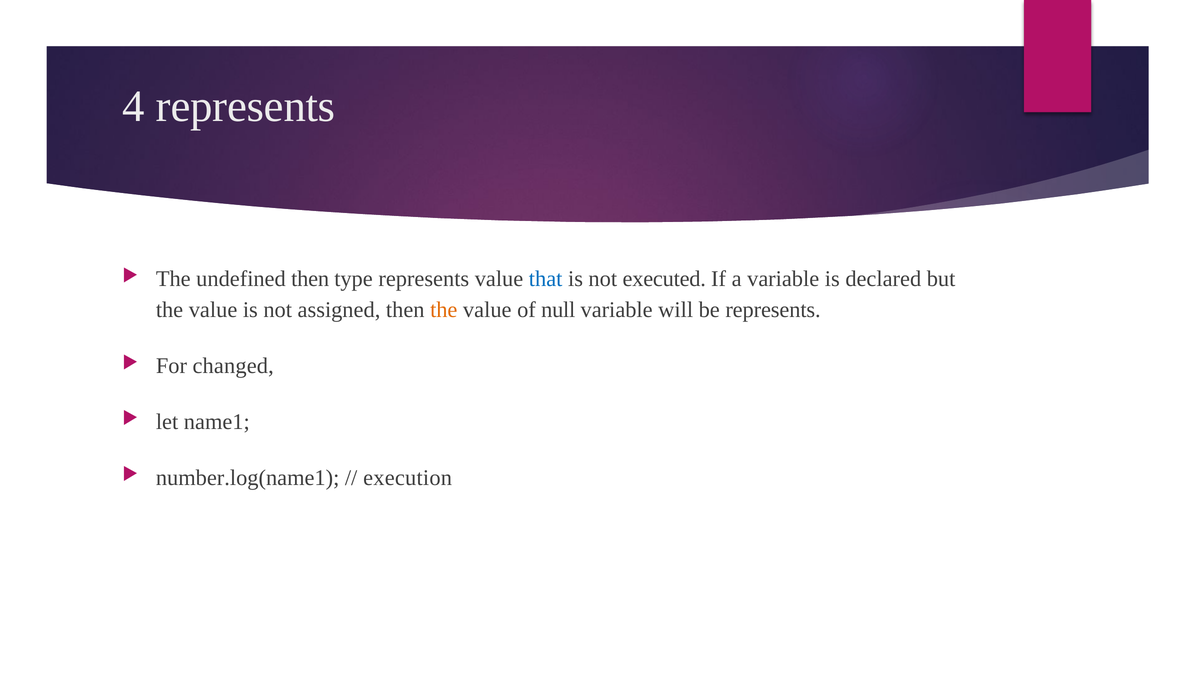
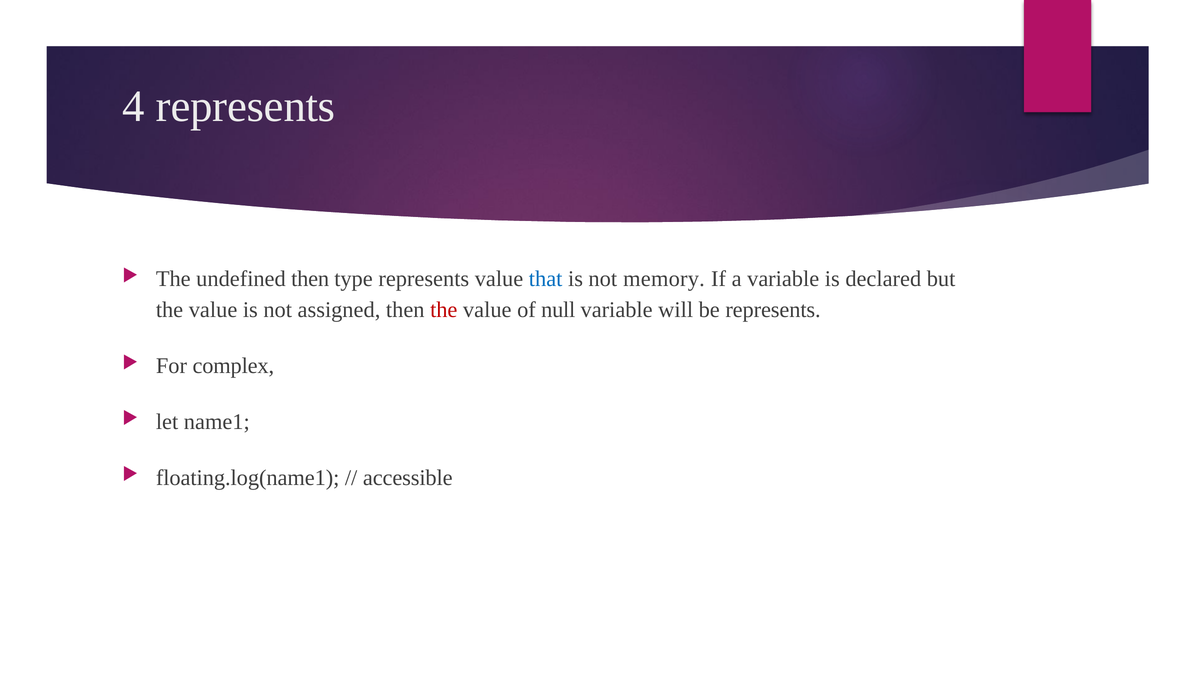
executed: executed -> memory (664, 279)
the colour: orange -> red (444, 310)
changed: changed -> complex (233, 366)
number.log(name1: number.log(name1 -> floating.log(name1 (248, 477)
execution: execution -> accessible (408, 477)
